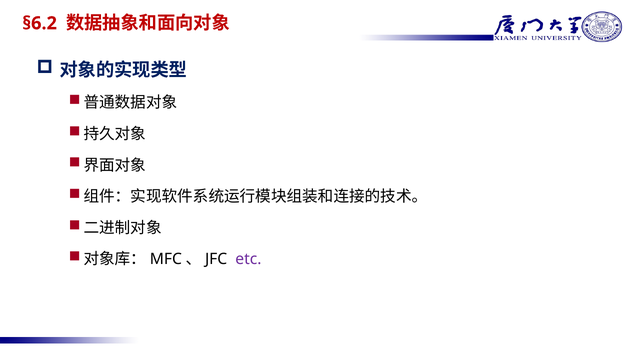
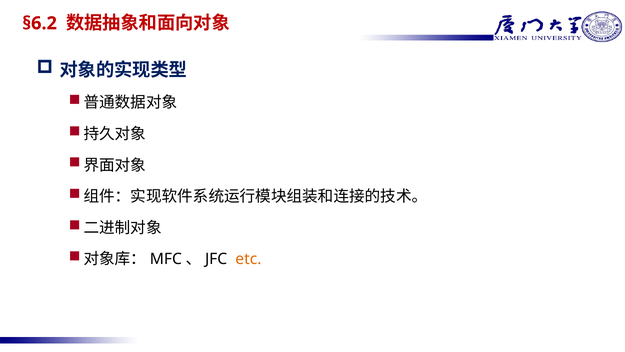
etc colour: purple -> orange (248, 259)
